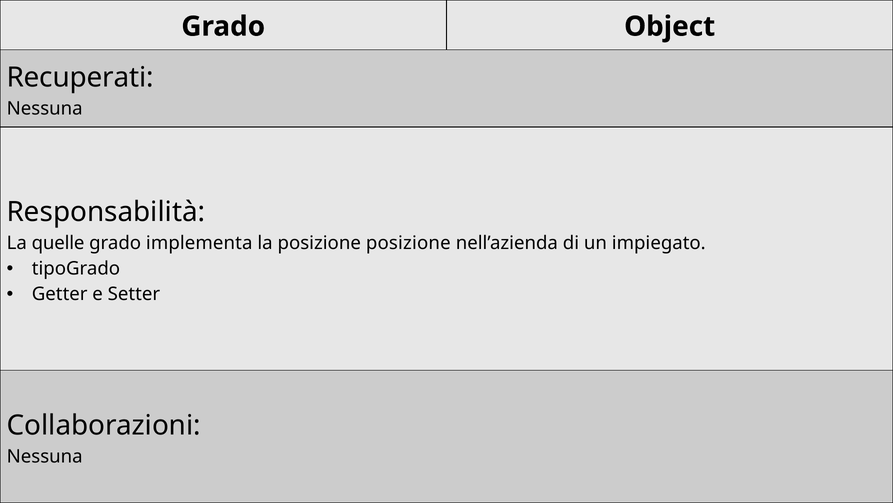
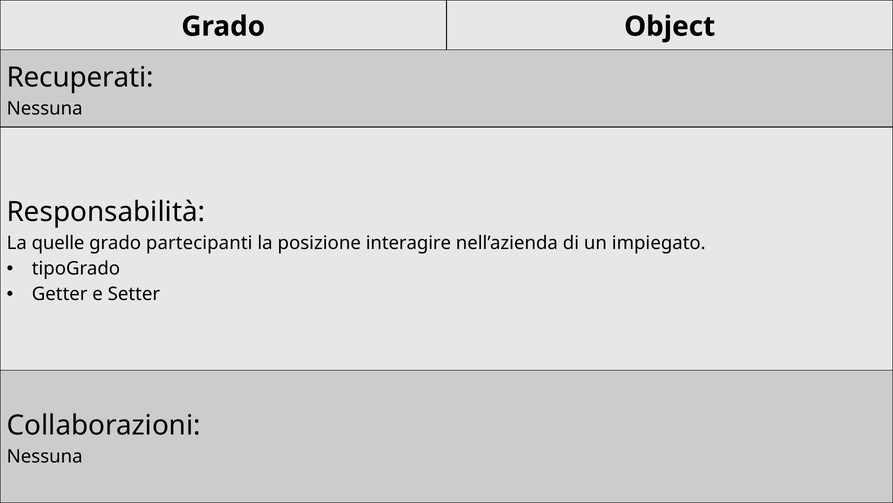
implementa: implementa -> partecipanti (199, 243)
posizione posizione: posizione -> interagire (408, 243)
